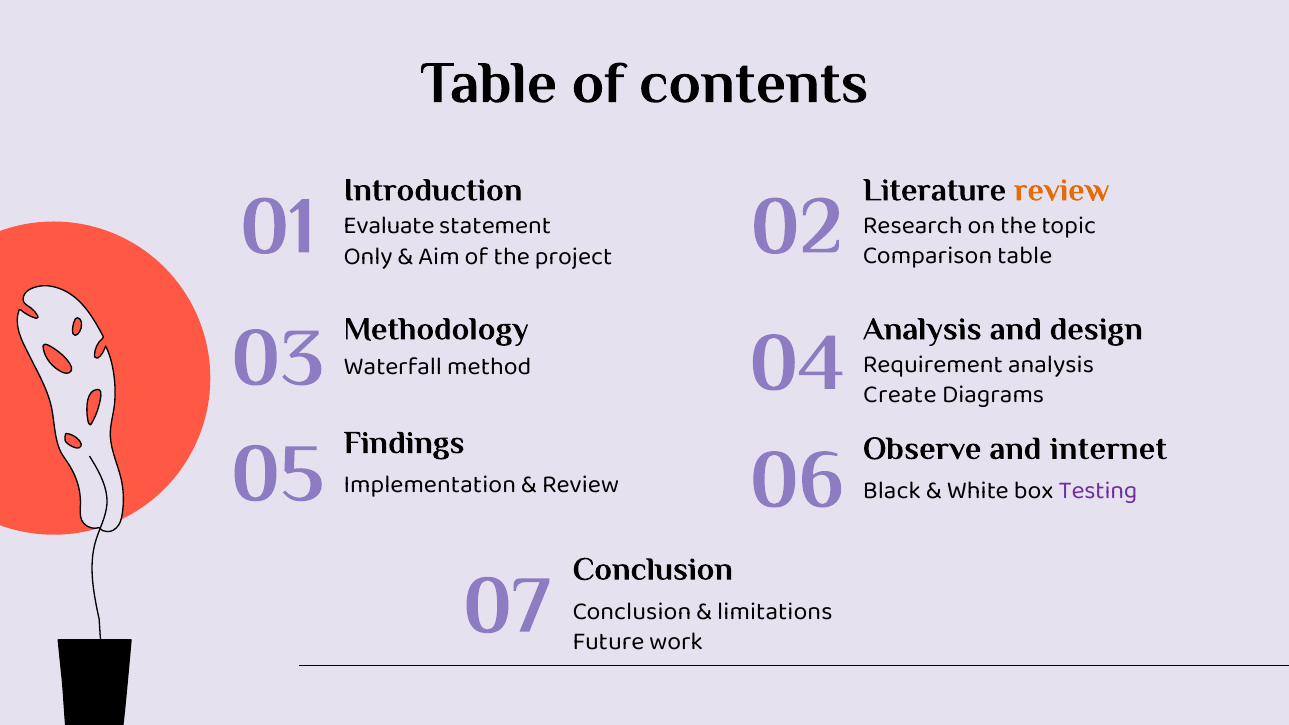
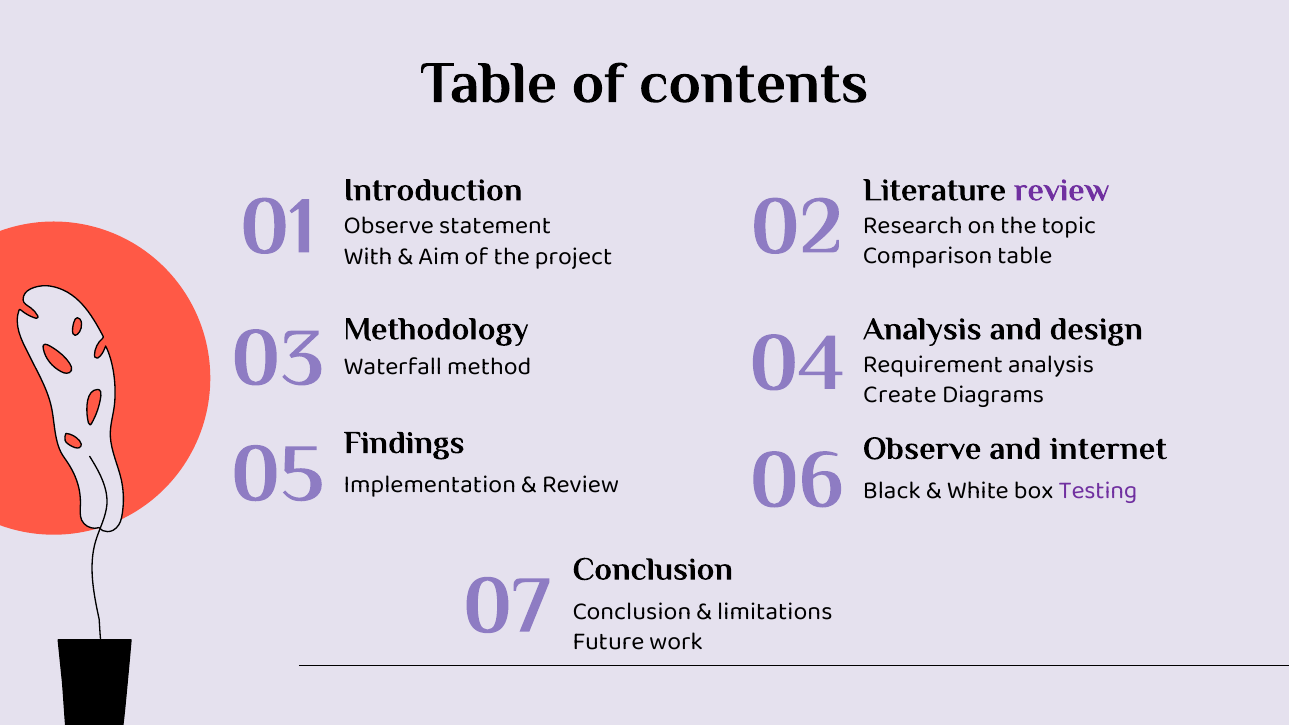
review colour: orange -> purple (1062, 190)
Evaluate: Evaluate -> Observe (389, 226)
Only: Only -> With (368, 256)
